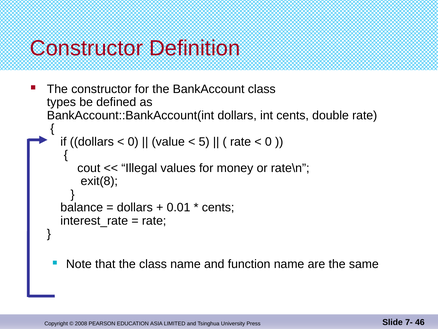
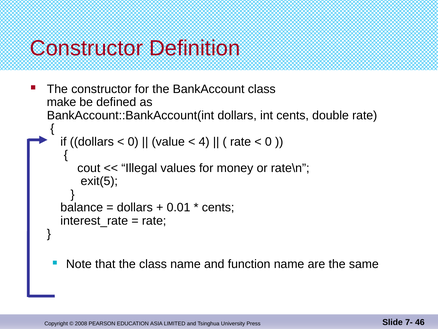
types: types -> make (62, 102)
5: 5 -> 4 (204, 142)
exit(8: exit(8 -> exit(5 (99, 181)
